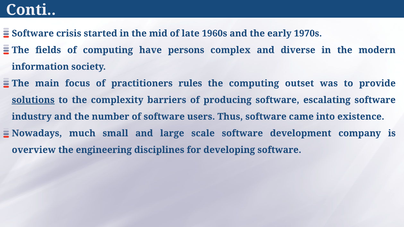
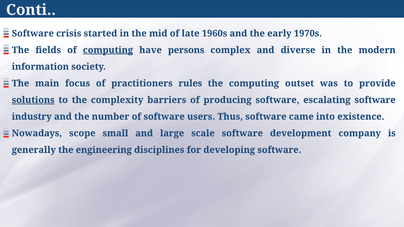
computing underline: none -> present (108, 50)
much: much -> scope (82, 133)
overview: overview -> generally (34, 150)
